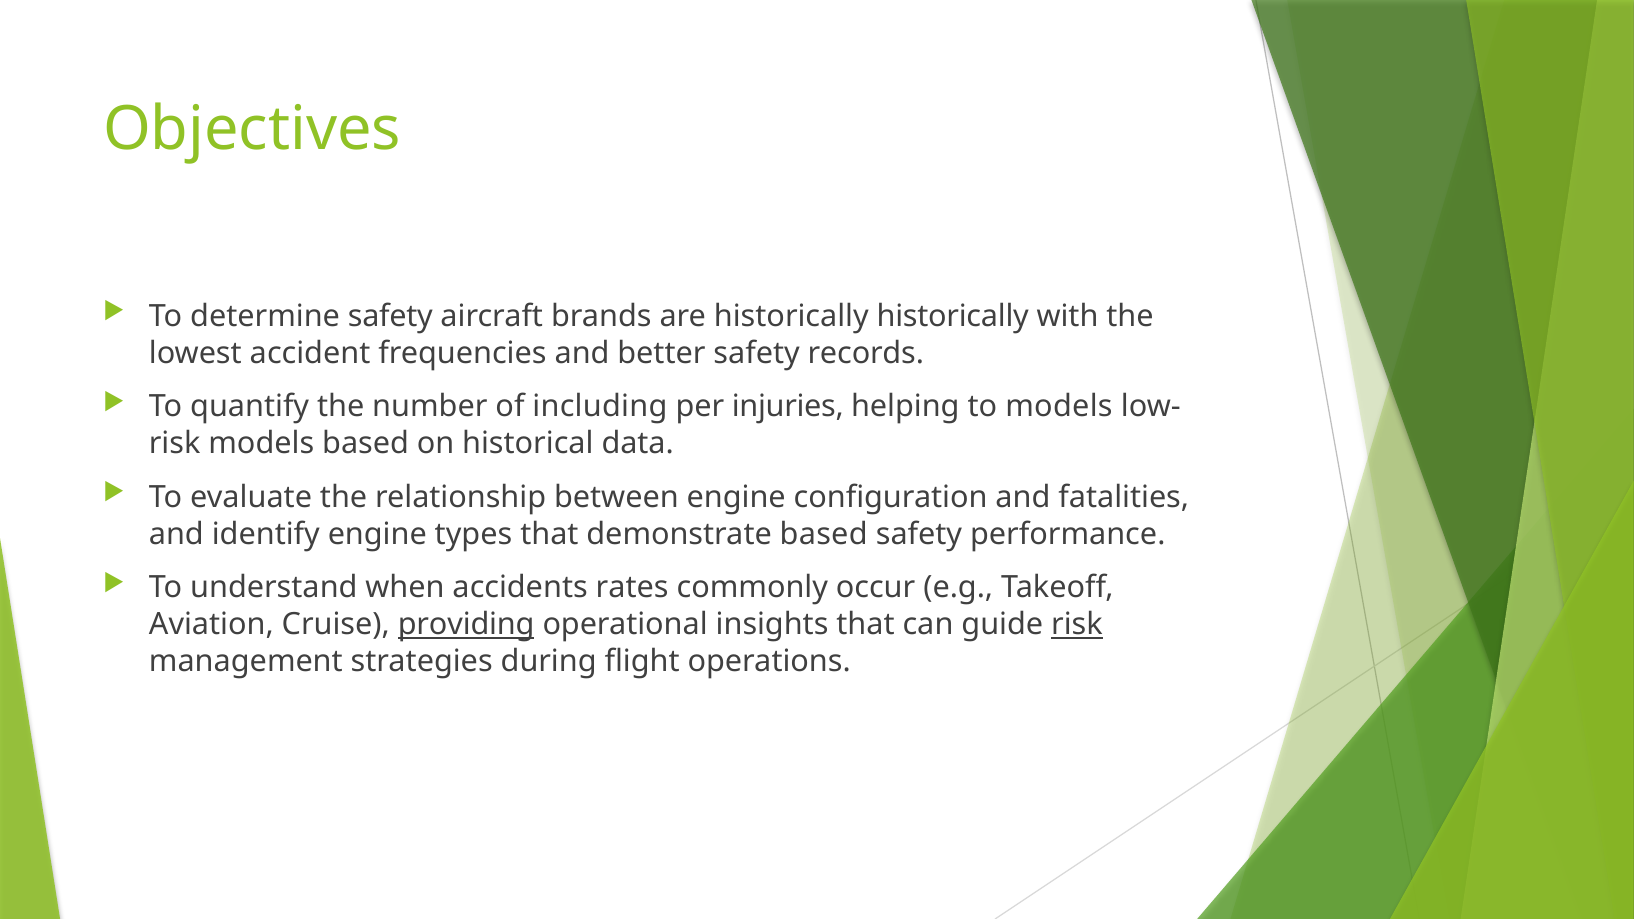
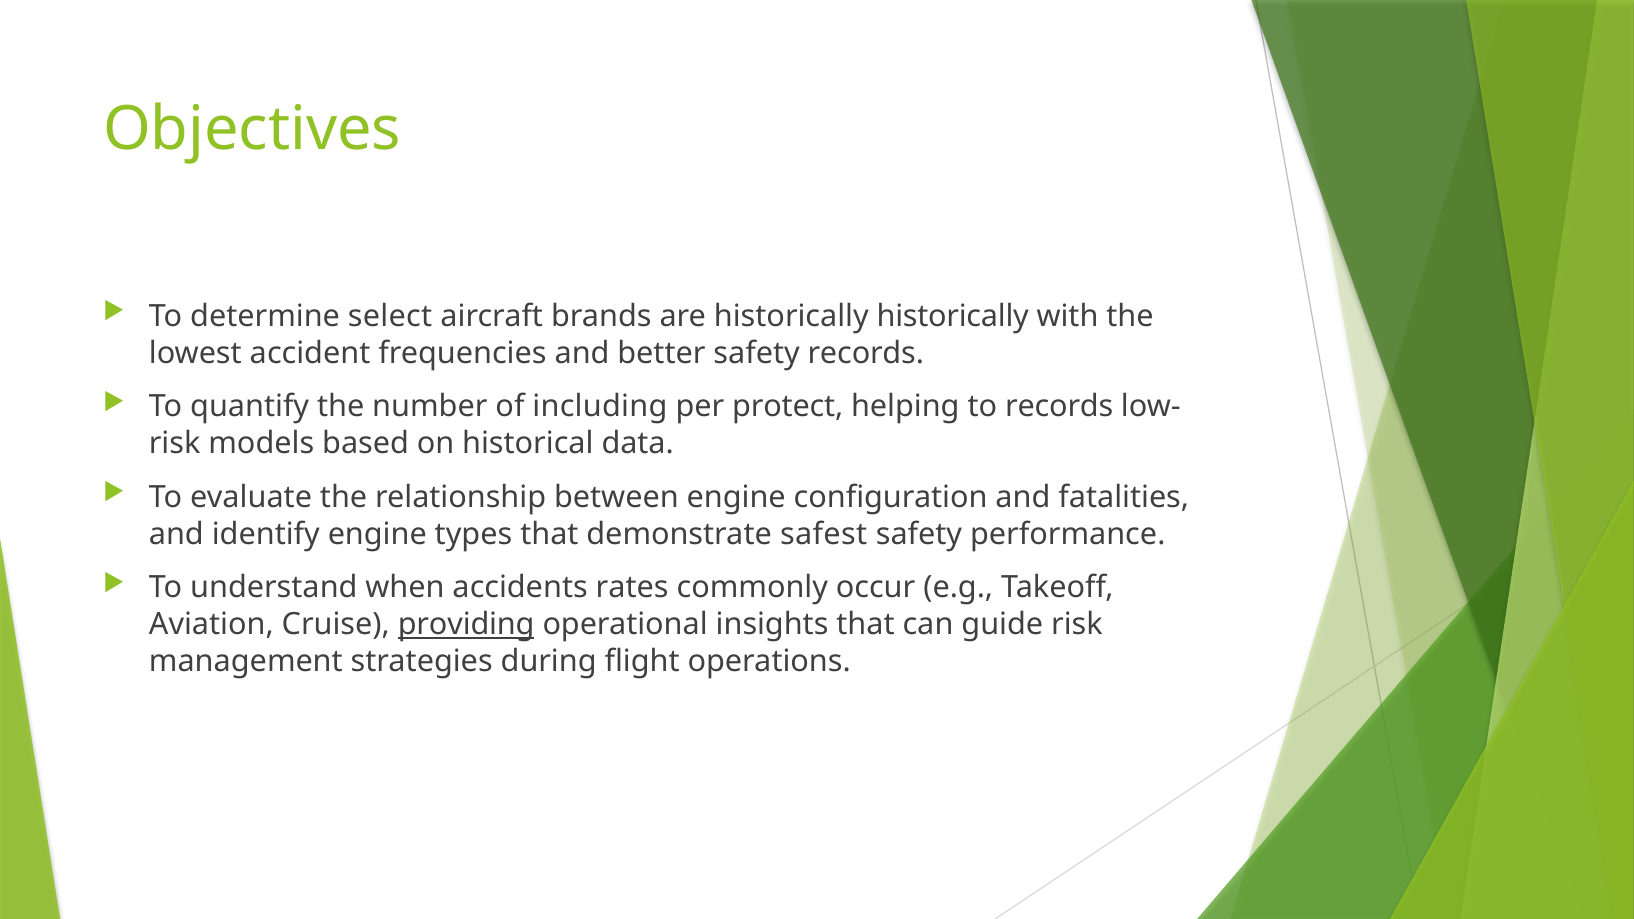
determine safety: safety -> select (390, 316)
injuries: injuries -> protect (788, 407)
to models: models -> records (1059, 407)
demonstrate based: based -> safest (824, 534)
risk underline: present -> none (1077, 625)
